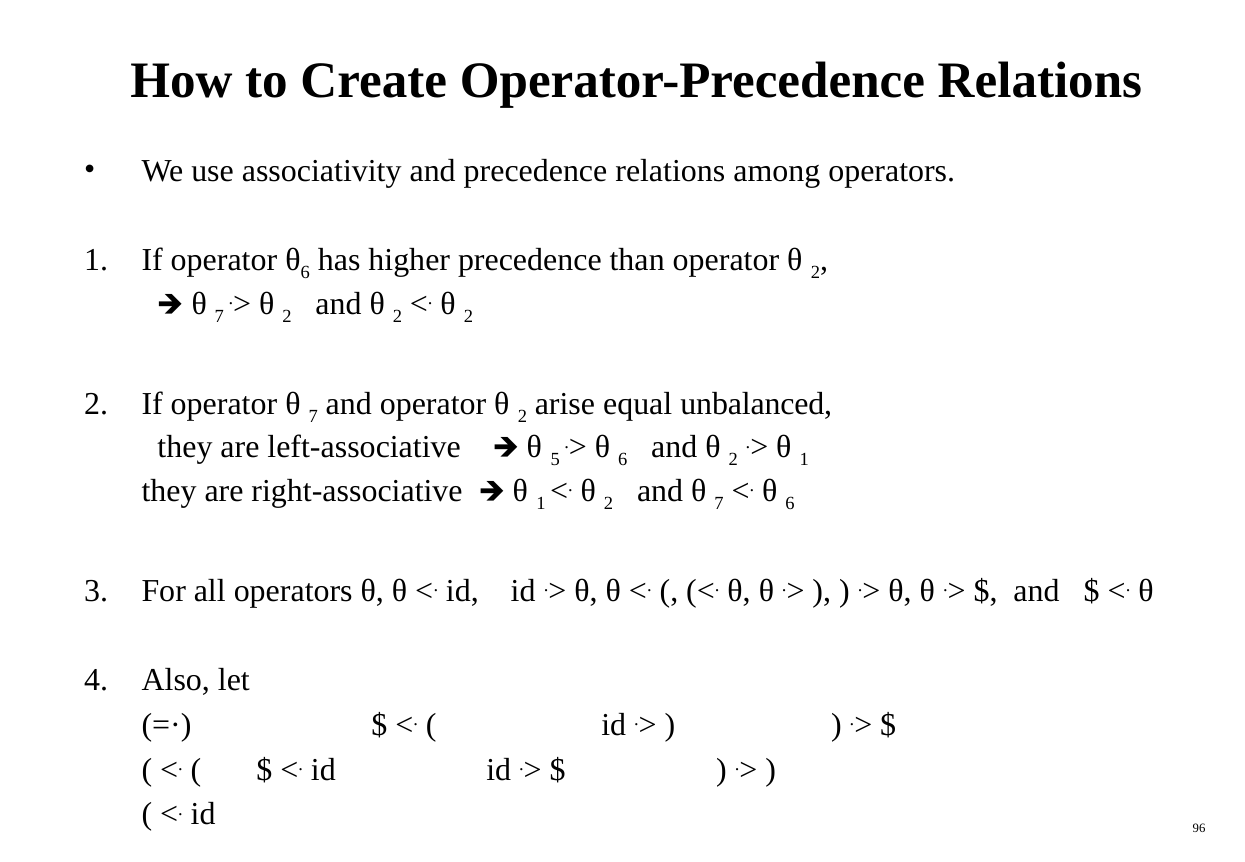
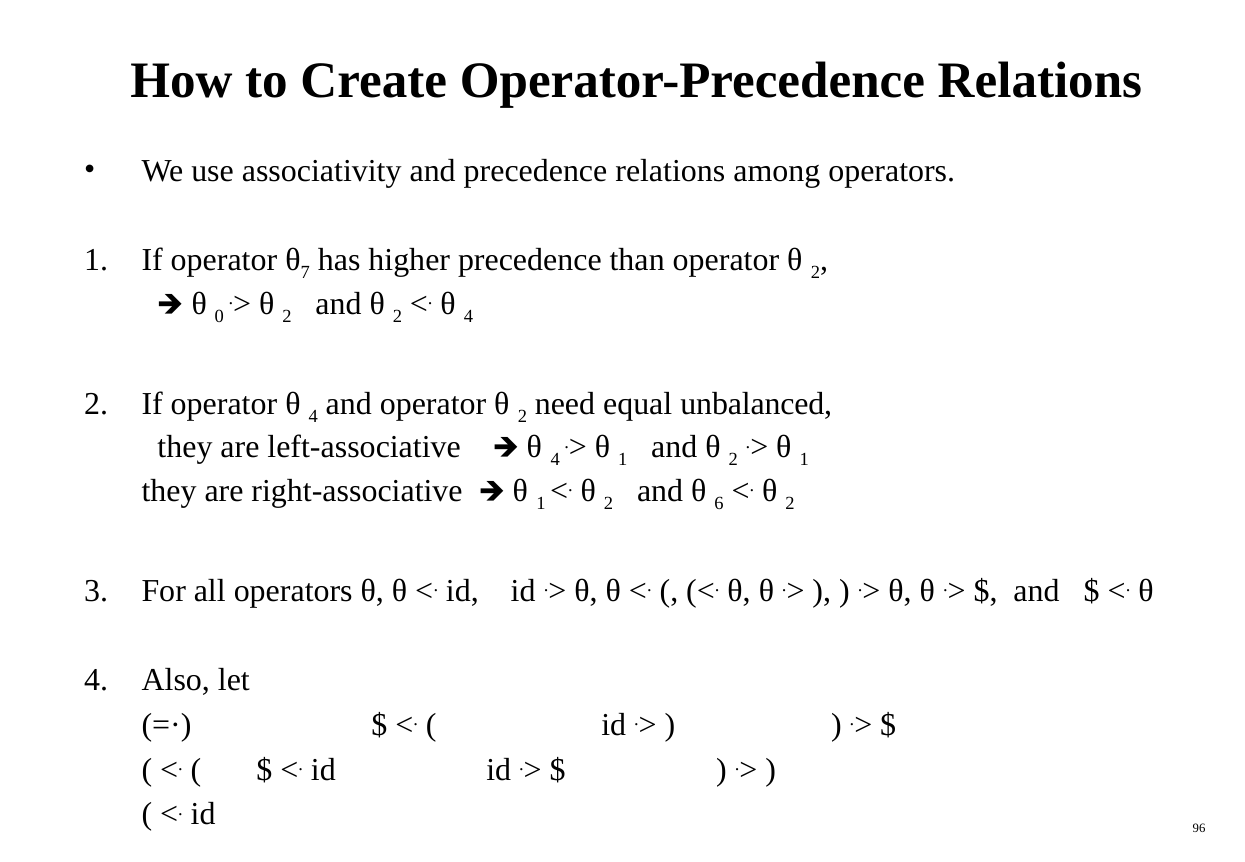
operator θ 6: 6 -> 7 (305, 273)
7: 7 -> 0 (219, 316)
2: 2 -> 4 (468, 316)
operator θ 7: 7 -> 4 (313, 416)
arise: arise -> need (565, 404)
5: 5 -> 4 (555, 460)
6: 6 -> 1 (623, 460)
and θ 7: 7 -> 6 (719, 503)
6: 6 -> 2 (790, 503)
